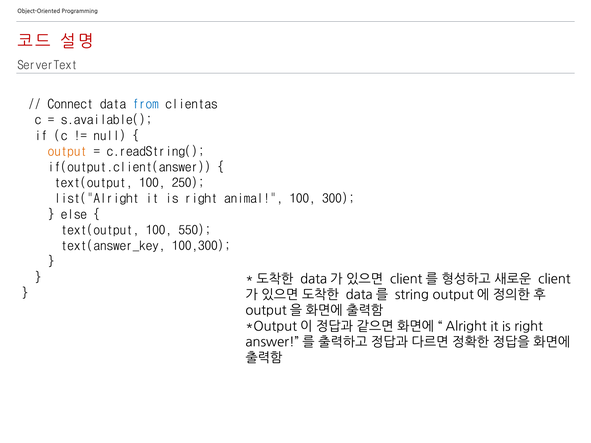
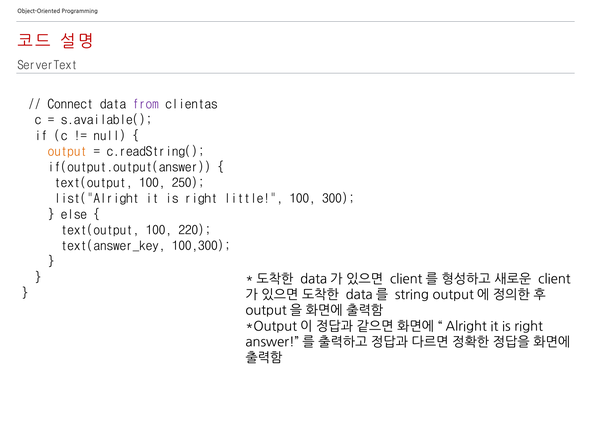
from colour: blue -> purple (146, 104)
if(output.client(answer: if(output.client(answer -> if(output.output(answer (129, 167)
animal: animal -> little (254, 199)
550: 550 -> 220 (195, 230)
